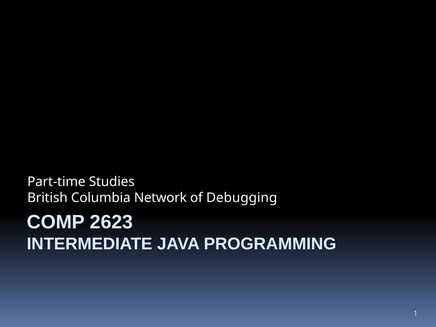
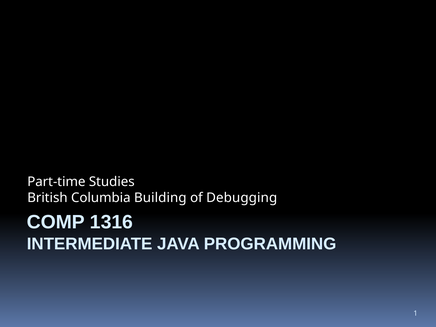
Network: Network -> Building (160, 198)
2623: 2623 -> 1316 (112, 222)
